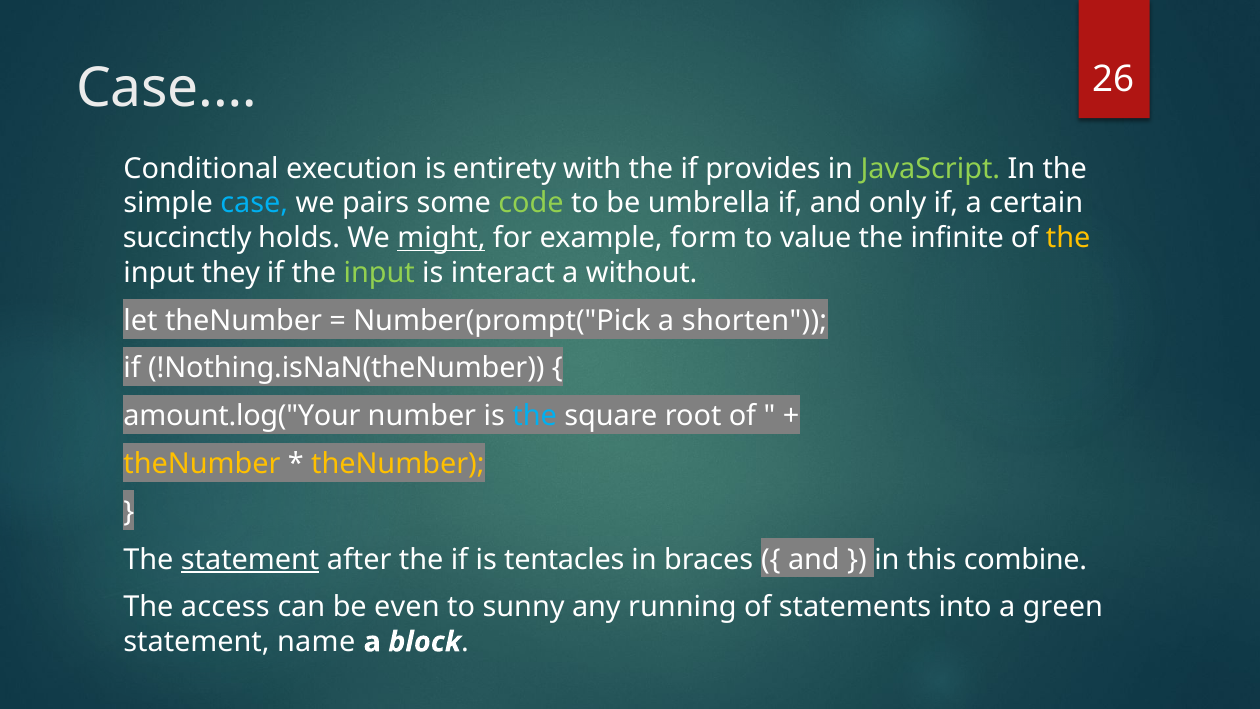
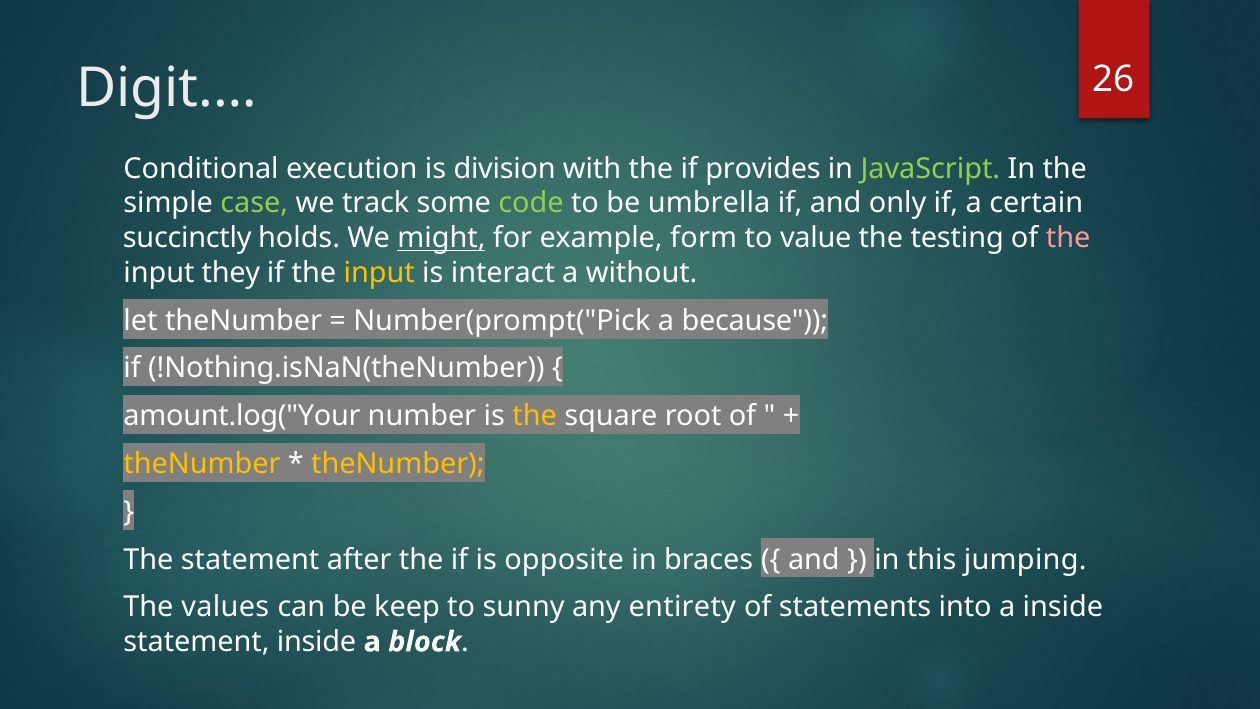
Case.…: Case.… -> Digit.… (166, 88)
entirety: entirety -> division (505, 169)
case colour: light blue -> light green (254, 203)
pairs: pairs -> track (376, 203)
infinite: infinite -> testing (957, 238)
the colour: yellow -> pink (1068, 238)
input colour: light green -> yellow (379, 273)
shorten: shorten -> because (755, 320)
the colour: light blue -> yellow (535, 416)
statement underline: present -> none (250, 559)
tentacles: tentacles -> opposite (564, 559)
combine: combine -> jumping (1025, 559)
access: access -> values (225, 607)
even: even -> keep (407, 607)
running: running -> entirety (682, 607)
a green: green -> inside (1063, 607)
statement name: name -> inside (316, 642)
